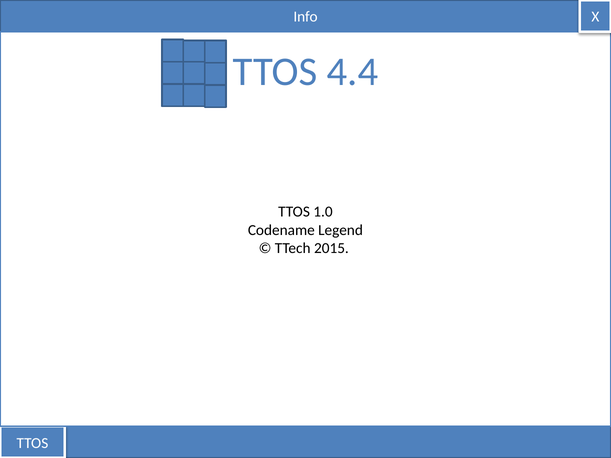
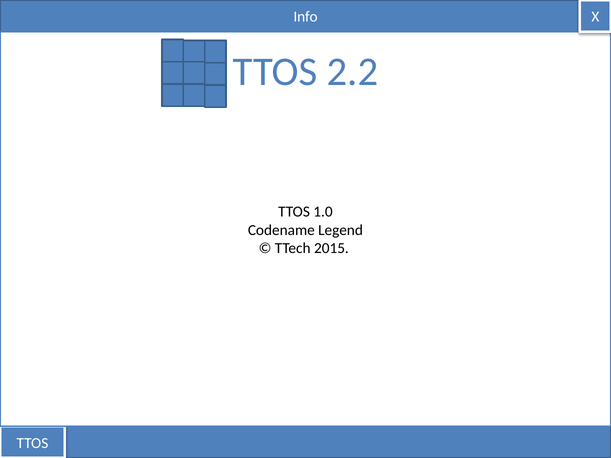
4.4: 4.4 -> 2.2 (353, 72)
